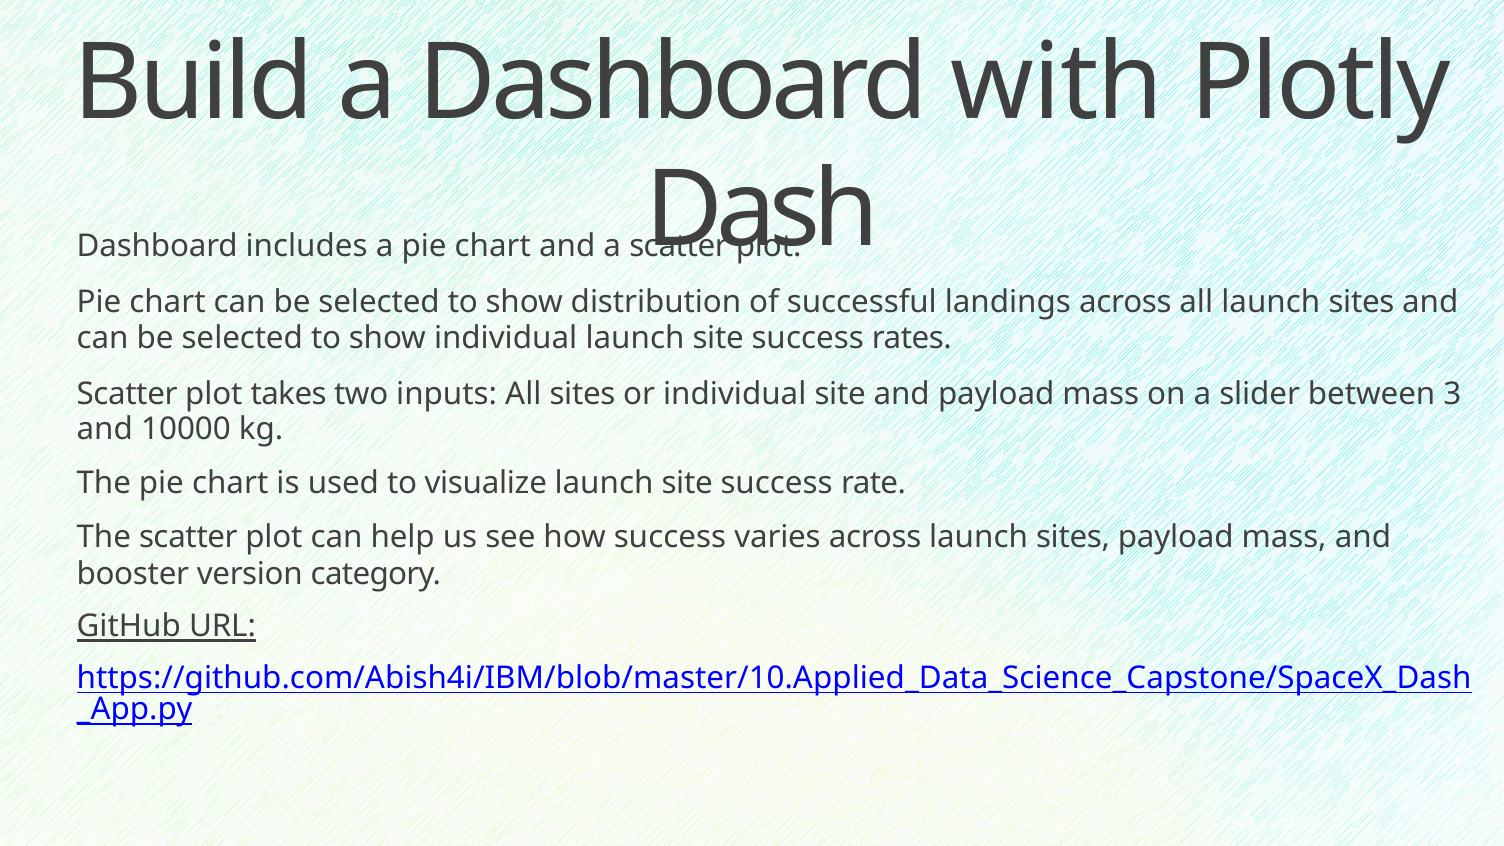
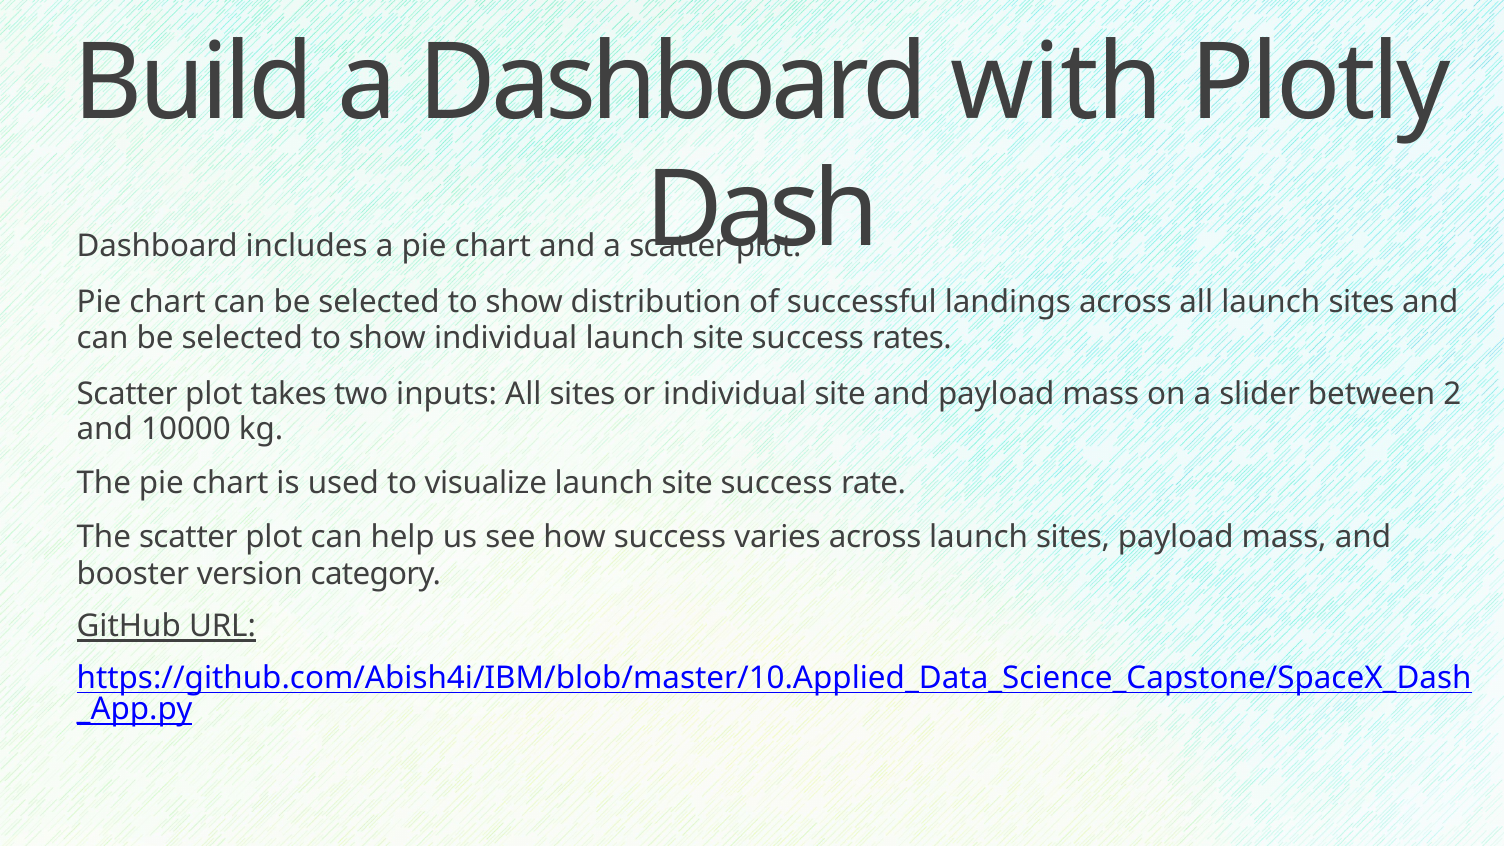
3: 3 -> 2 (1452, 394)
